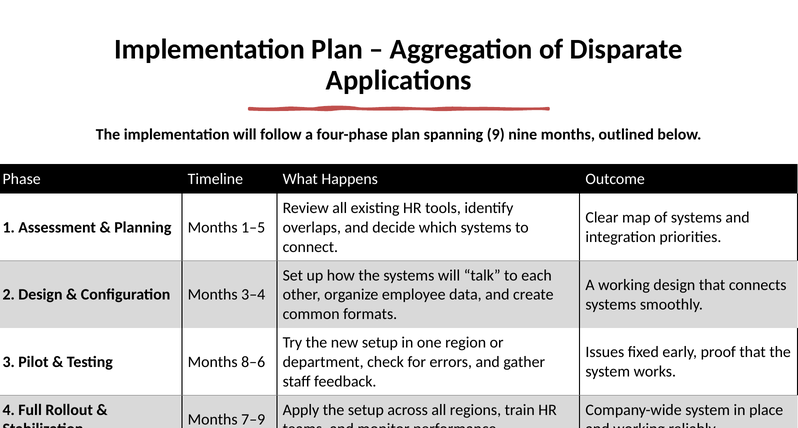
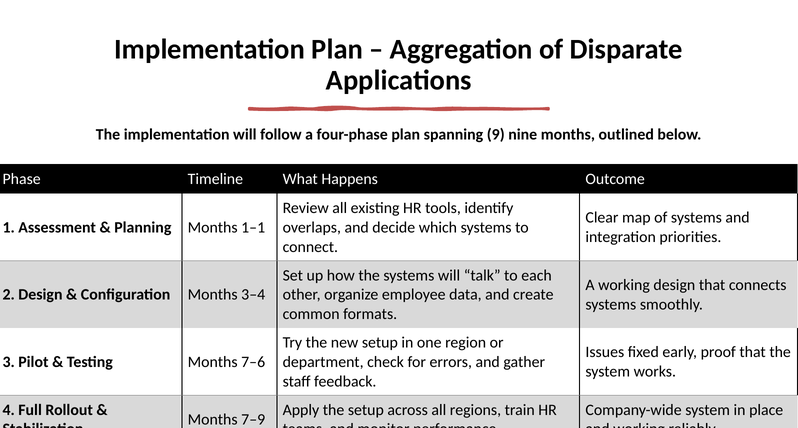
1–5: 1–5 -> 1–1 (253, 227)
8–6: 8–6 -> 7–6 (253, 362)
